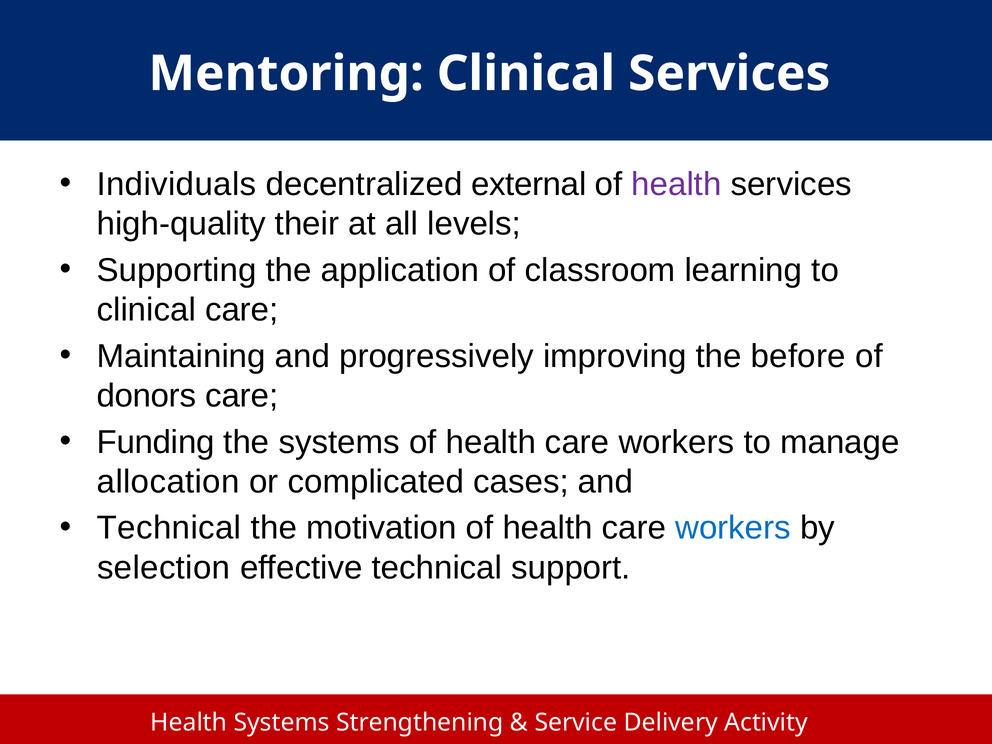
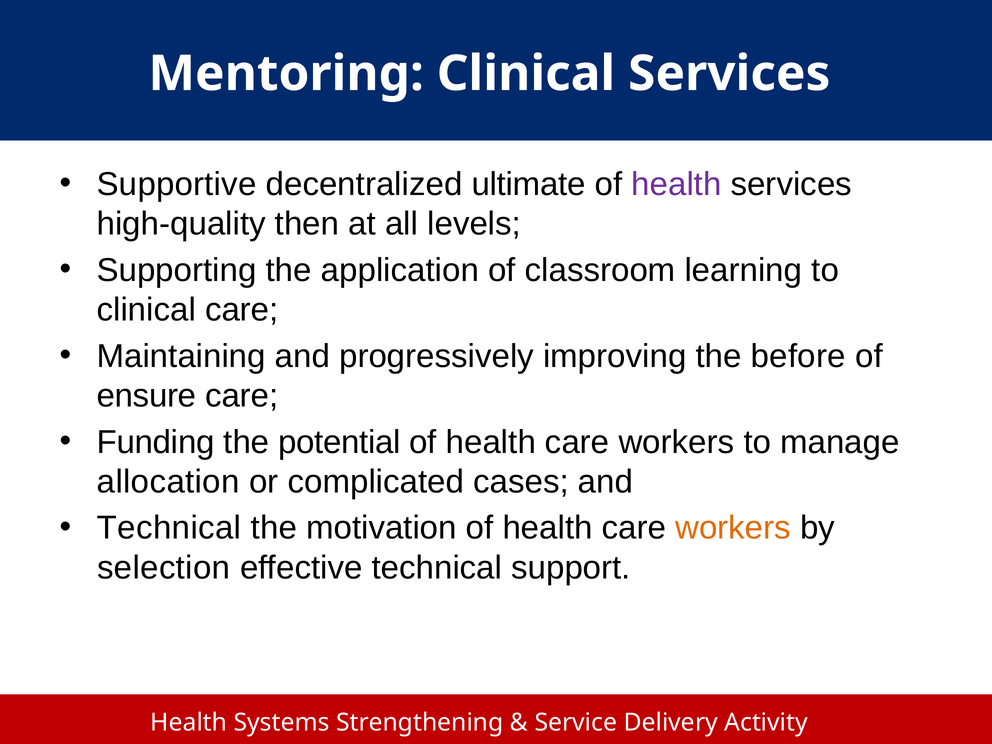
Individuals: Individuals -> Supportive (177, 184)
external: external -> ultimate (529, 184)
their: their -> then (307, 224)
donors: donors -> ensure (146, 396)
the systems: systems -> potential (339, 442)
workers colour: blue -> orange (733, 528)
